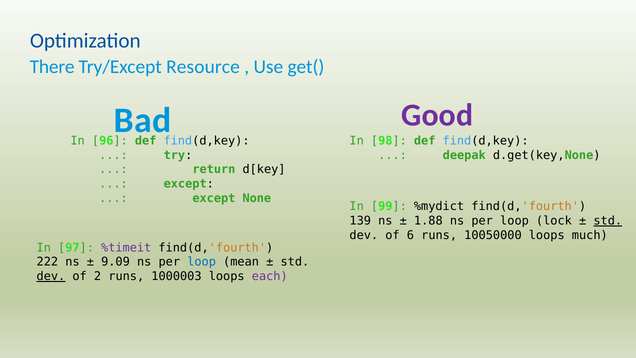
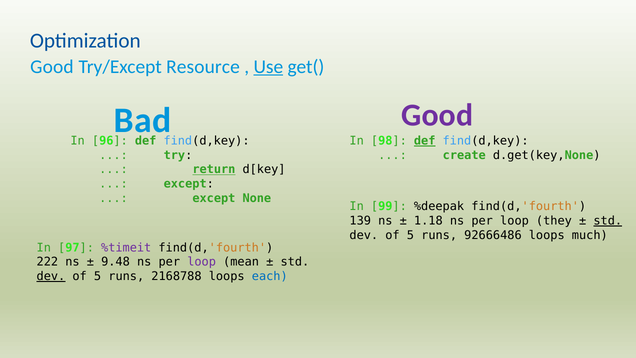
There: There -> Good (52, 67)
Use underline: none -> present (268, 67)
def underline: none -> present (425, 141)
deepak: deepak -> create (464, 155)
return underline: none -> present (214, 169)
%mydict: %mydict -> %deepak (439, 206)
1.88: 1.88 -> 1.18 (428, 221)
lock: lock -> they (554, 221)
6: 6 -> 5 (410, 235)
10050000: 10050000 -> 92666486 (493, 235)
9.09: 9.09 -> 9.48 (115, 262)
loop colour: blue -> purple (202, 262)
2: 2 -> 5 (98, 276)
1000003: 1000003 -> 2168788 (176, 276)
each colour: purple -> blue (270, 276)
